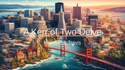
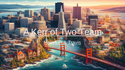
Delve: Delve -> Team (90, 32)
